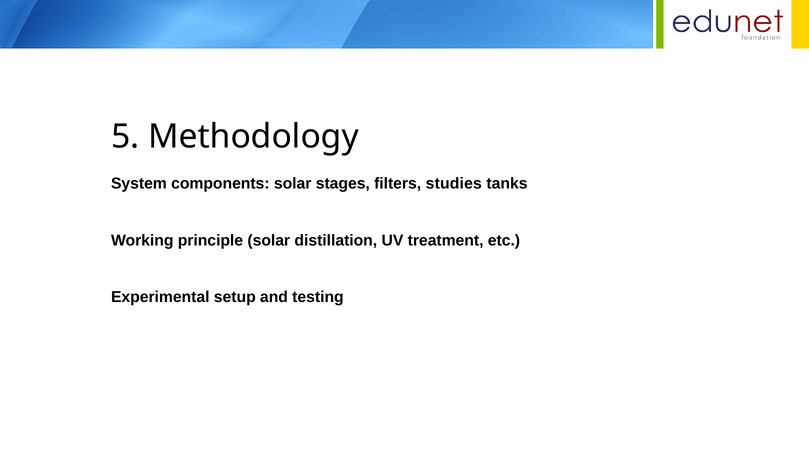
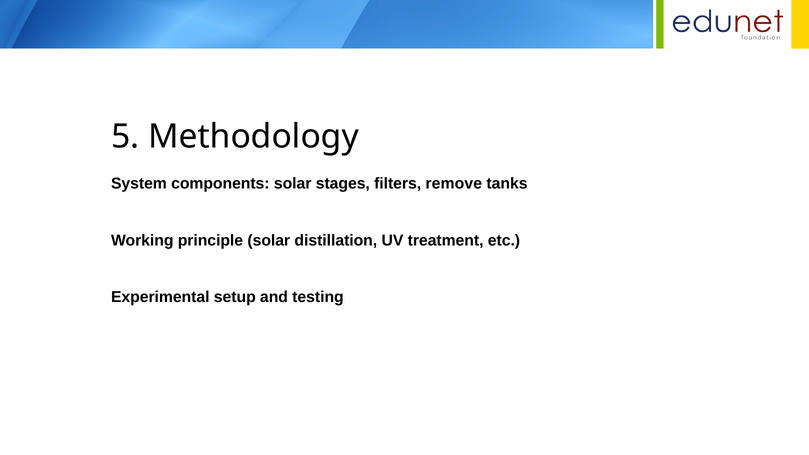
studies: studies -> remove (454, 184)
